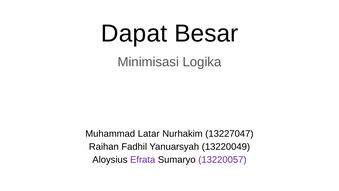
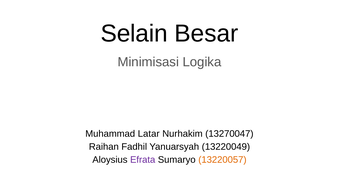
Dapat: Dapat -> Selain (134, 33)
13227047: 13227047 -> 13270047 (229, 134)
13220057 colour: purple -> orange (222, 160)
